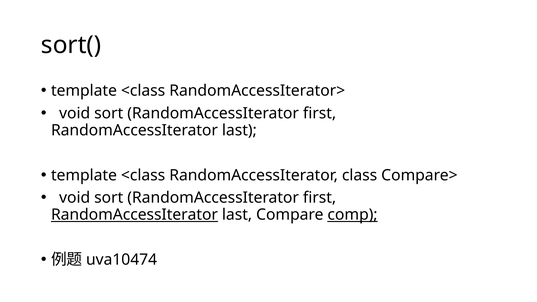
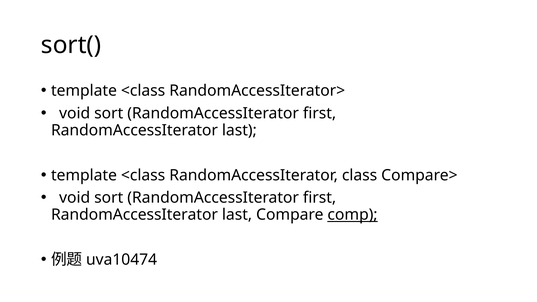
RandomAccessIterator underline: present -> none (134, 215)
